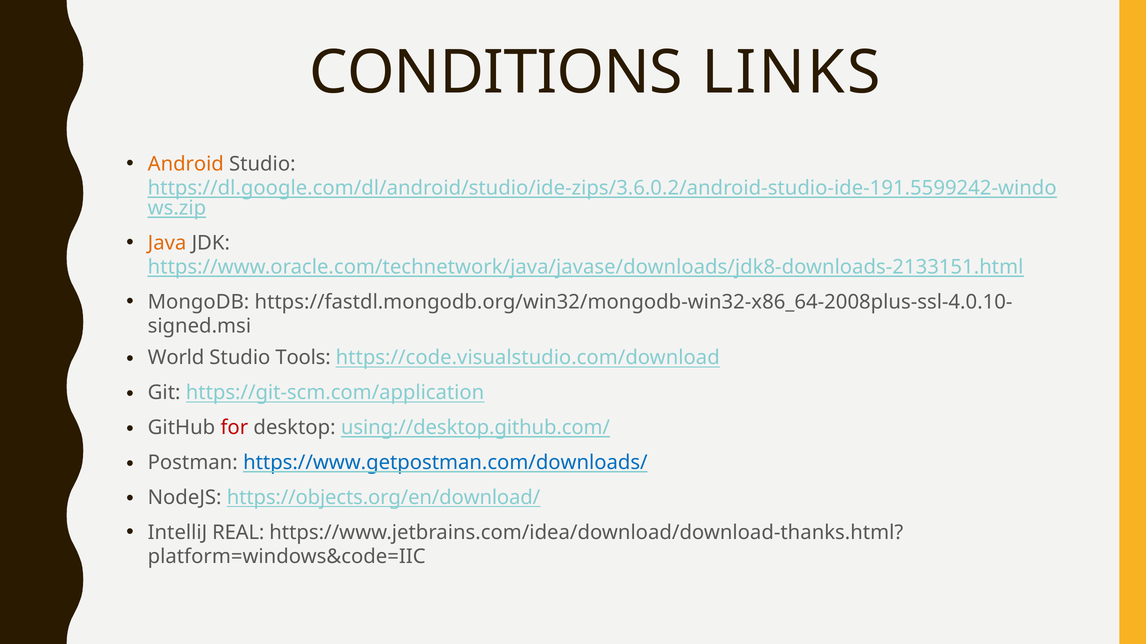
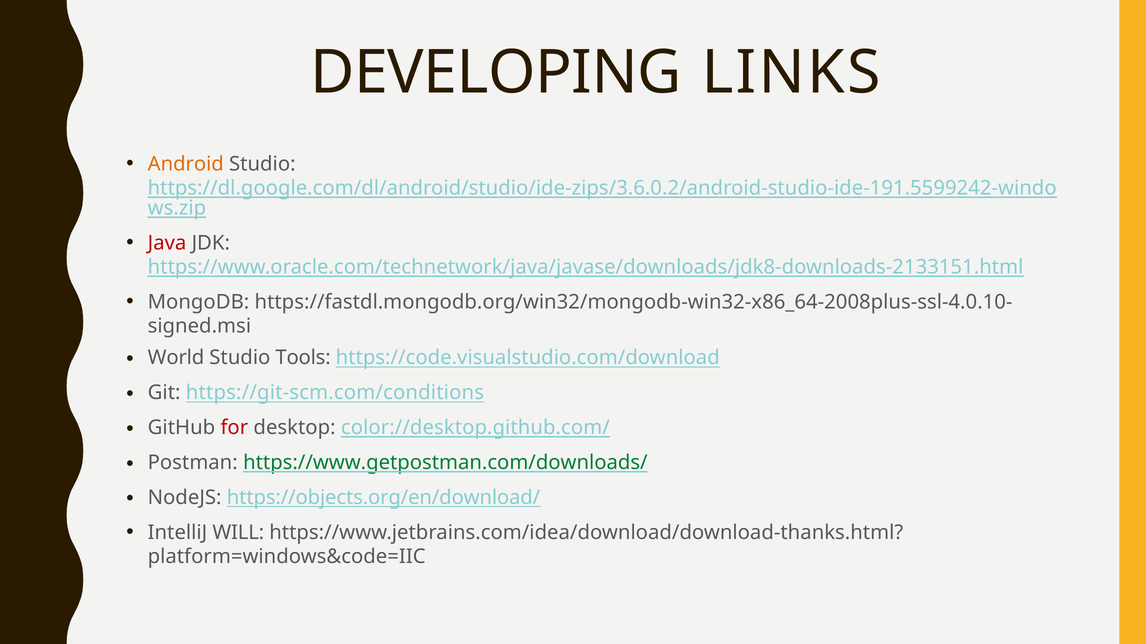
CONDITIONS: CONDITIONS -> DEVELOPING (496, 73)
Java colour: orange -> red (167, 243)
https://git-scm.com/application: https://git-scm.com/application -> https://git-scm.com/conditions (335, 393)
using://desktop.github.com/: using://desktop.github.com/ -> color://desktop.github.com/ (475, 428)
https://www.getpostman.com/downloads/ colour: blue -> green (445, 463)
REAL: REAL -> WILL (238, 533)
